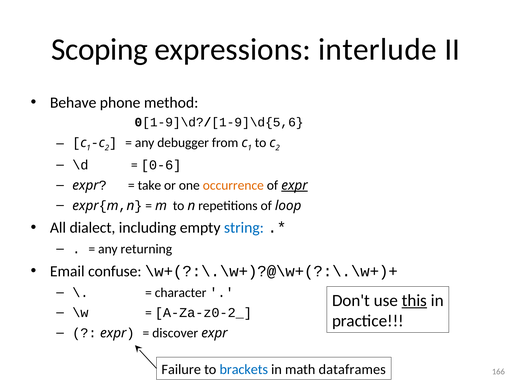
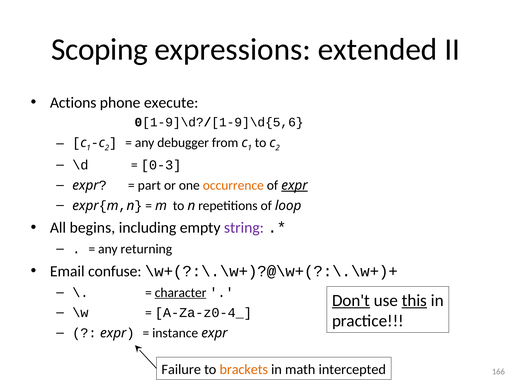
interlude: interlude -> extended (378, 50)
Behave: Behave -> Actions (73, 103)
method: method -> execute (171, 103)
0-6: 0-6 -> 0-3 (161, 165)
take: take -> part (149, 185)
dialect: dialect -> begins (92, 228)
string colour: blue -> purple (244, 228)
character underline: none -> present (181, 293)
Don't underline: none -> present (351, 301)
A-Za-z0-2_: A-Za-z0-2_ -> A-Za-z0-4_ (203, 313)
discover: discover -> instance (175, 333)
brackets colour: blue -> orange (244, 369)
dataframes: dataframes -> intercepted (352, 369)
